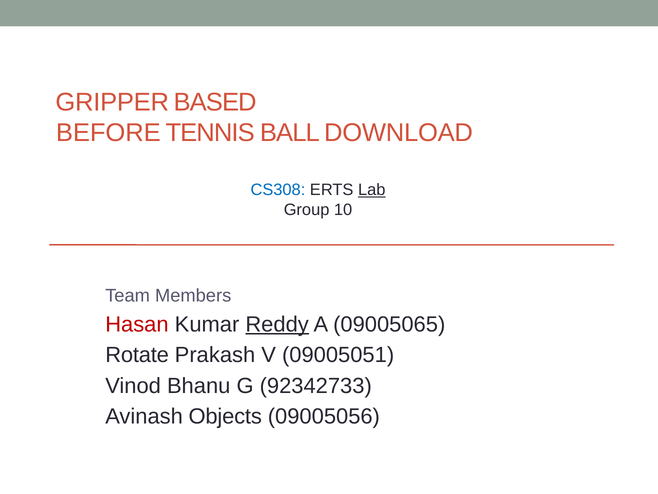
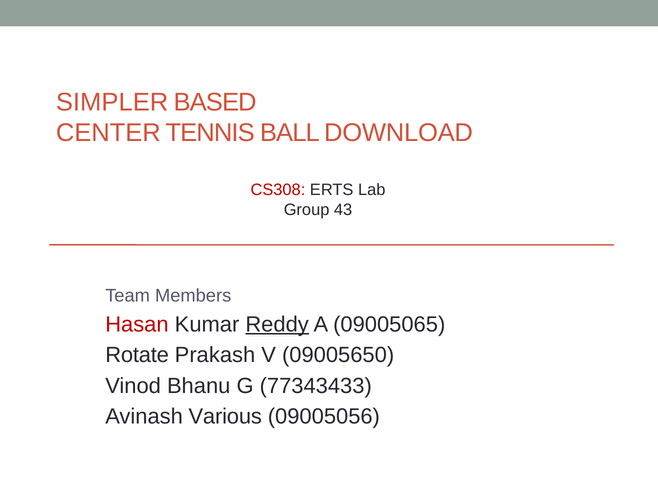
GRIPPER: GRIPPER -> SIMPLER (112, 102)
BEFORE: BEFORE -> CENTER (108, 133)
CS308 colour: blue -> red (278, 190)
Lab underline: present -> none (372, 190)
10: 10 -> 43 (343, 209)
09005051: 09005051 -> 09005650 (338, 355)
92342733: 92342733 -> 77343433 (316, 385)
Objects: Objects -> Various (225, 416)
